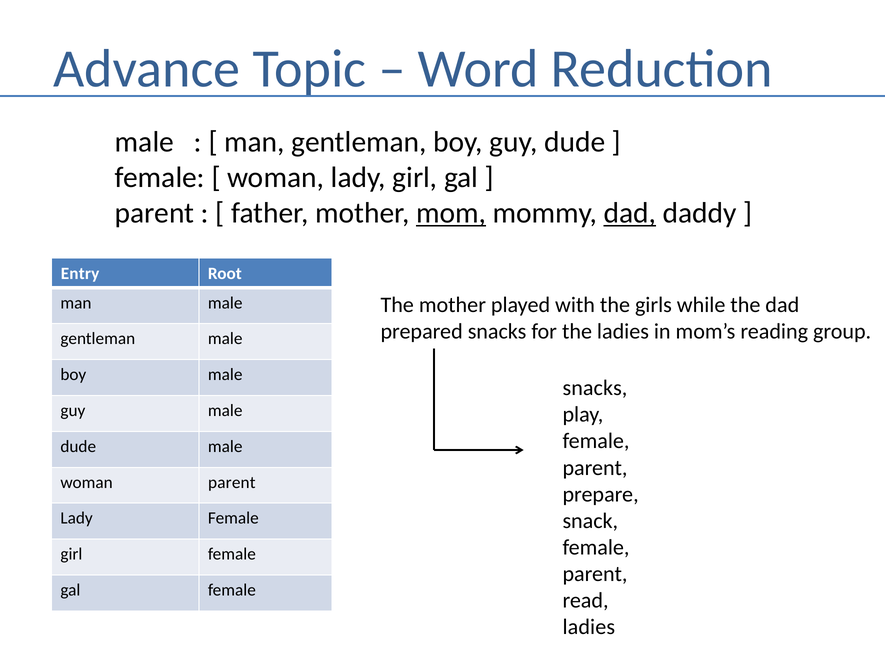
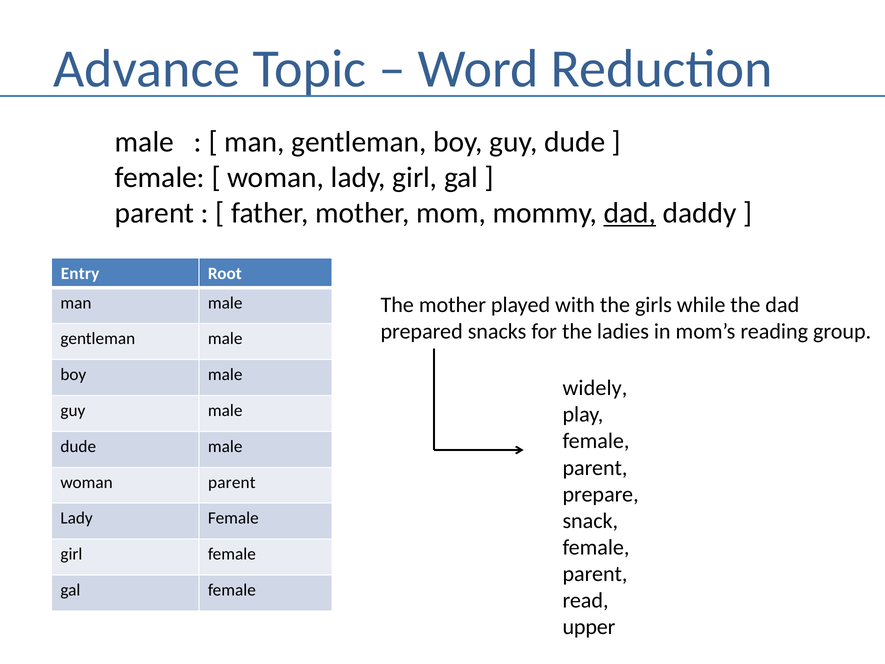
mom underline: present -> none (451, 213)
snacks: snacks -> widely (595, 388)
ladies: ladies -> upper (589, 627)
